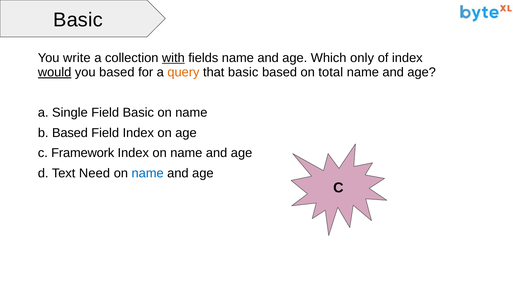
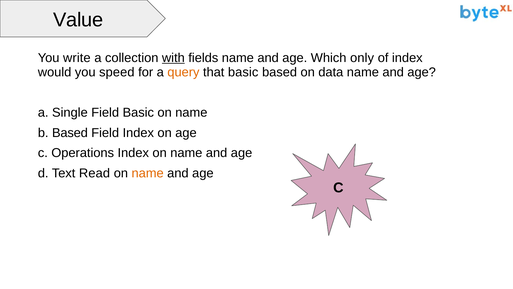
Basic: Basic -> Value (78, 20)
would underline: present -> none (55, 72)
you based: based -> speed (117, 72)
total: total -> data (331, 72)
Framework: Framework -> Operations (83, 153)
Need: Need -> Read (94, 173)
name colour: blue -> orange (148, 173)
